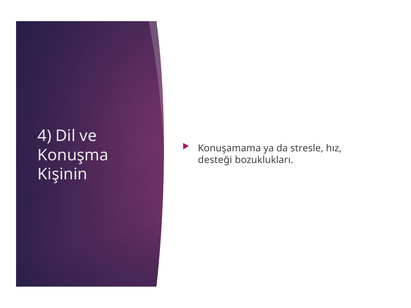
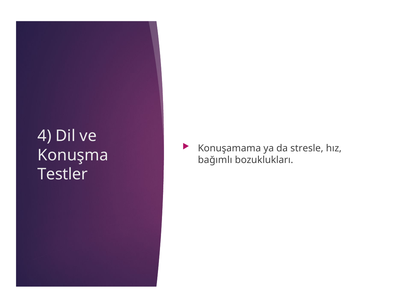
desteği: desteği -> bağımlı (215, 160)
Kişinin: Kişinin -> Testler (63, 174)
